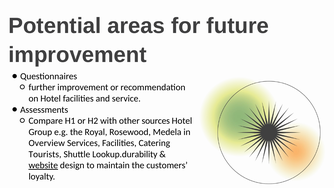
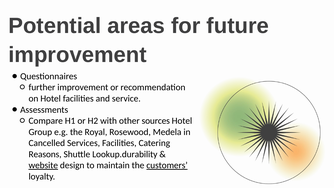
Overview: Overview -> Cancelled (47, 143)
Tourists: Tourists -> Reasons (45, 154)
customers underline: none -> present (167, 165)
